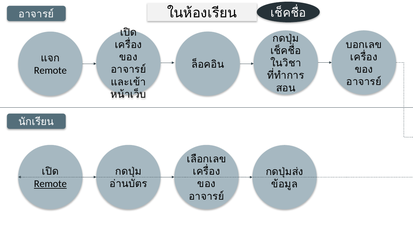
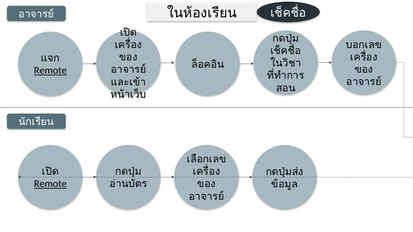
Remote underline: none -> present (50, 71)
